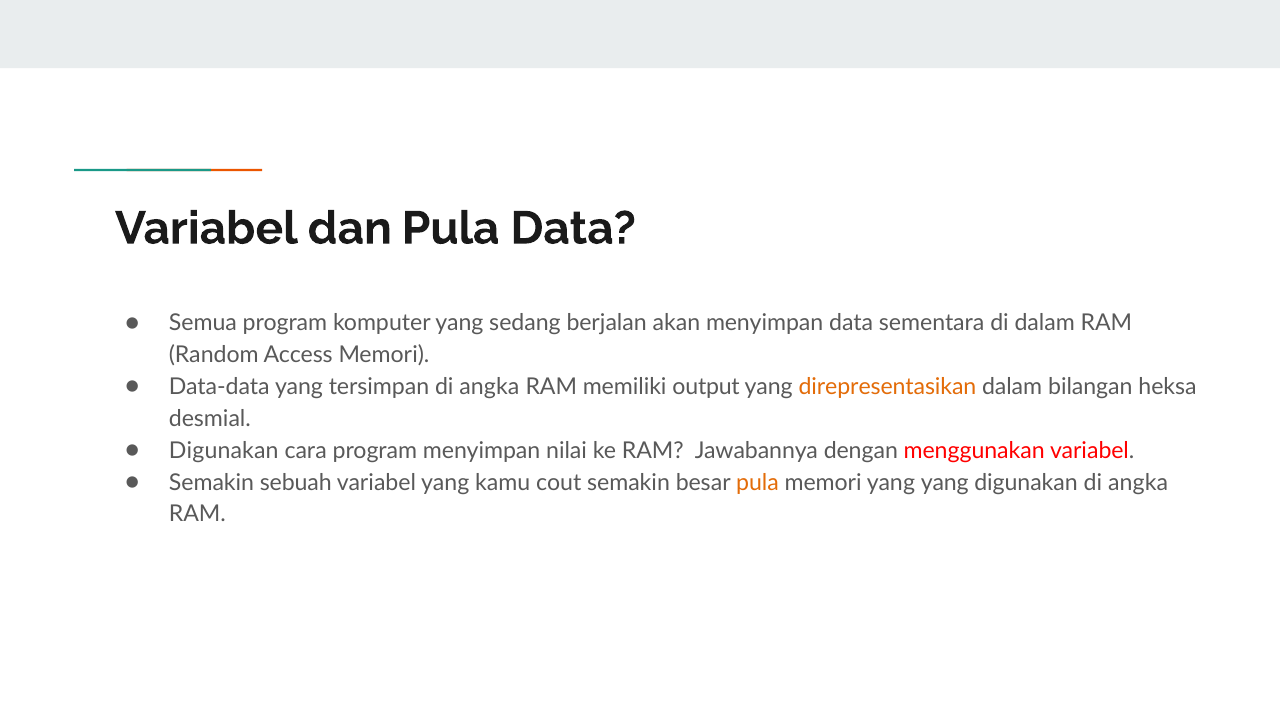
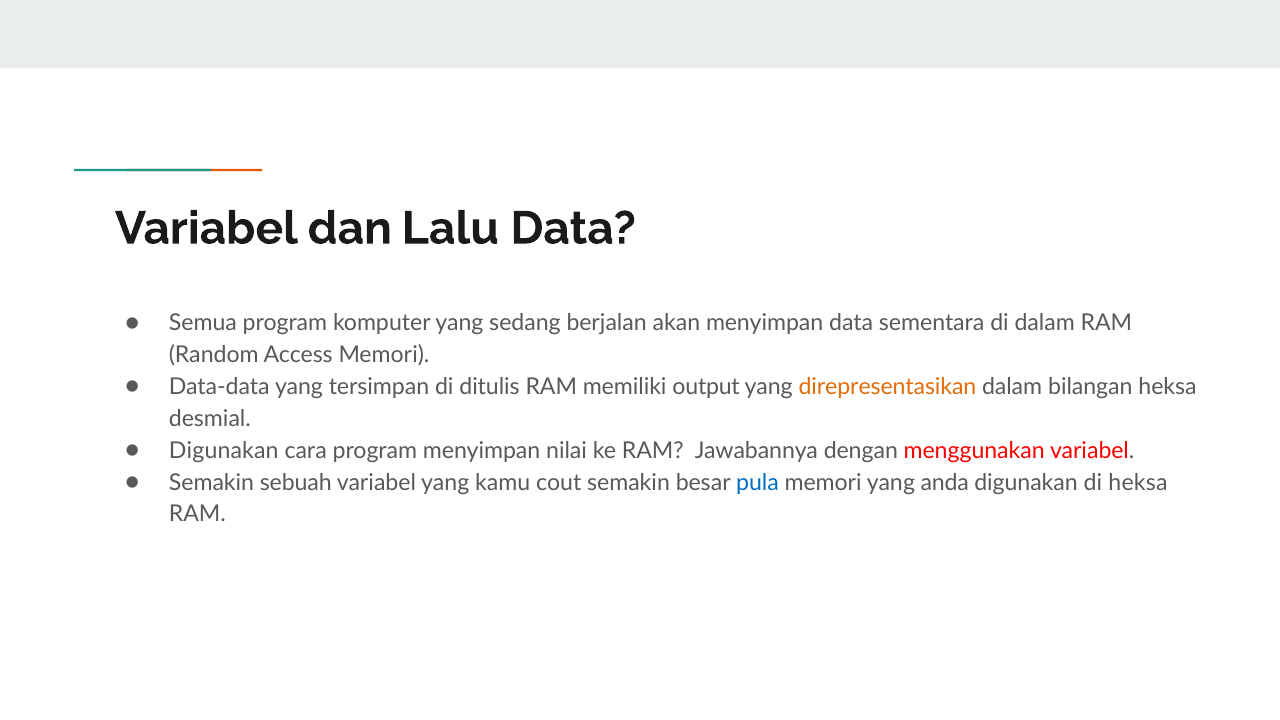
dan Pula: Pula -> Lalu (450, 228)
tersimpan di angka: angka -> ditulis (490, 387)
pula colour: orange -> blue (757, 482)
yang yang: yang -> anda (945, 482)
digunakan di angka: angka -> heksa (1138, 482)
